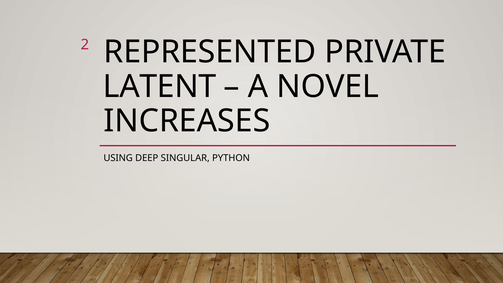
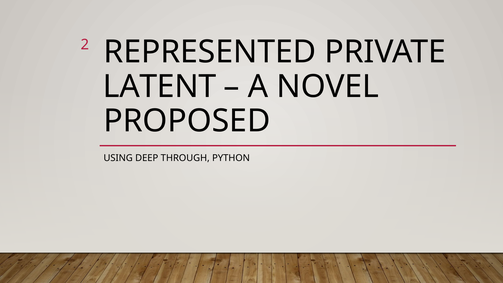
INCREASES: INCREASES -> PROPOSED (187, 121)
SINGULAR: SINGULAR -> THROUGH (185, 158)
